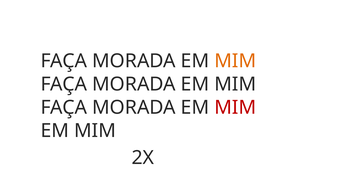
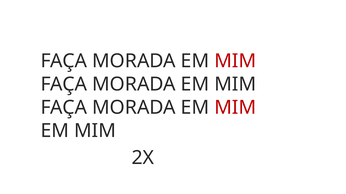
MIM colour: orange -> red (235, 61)
